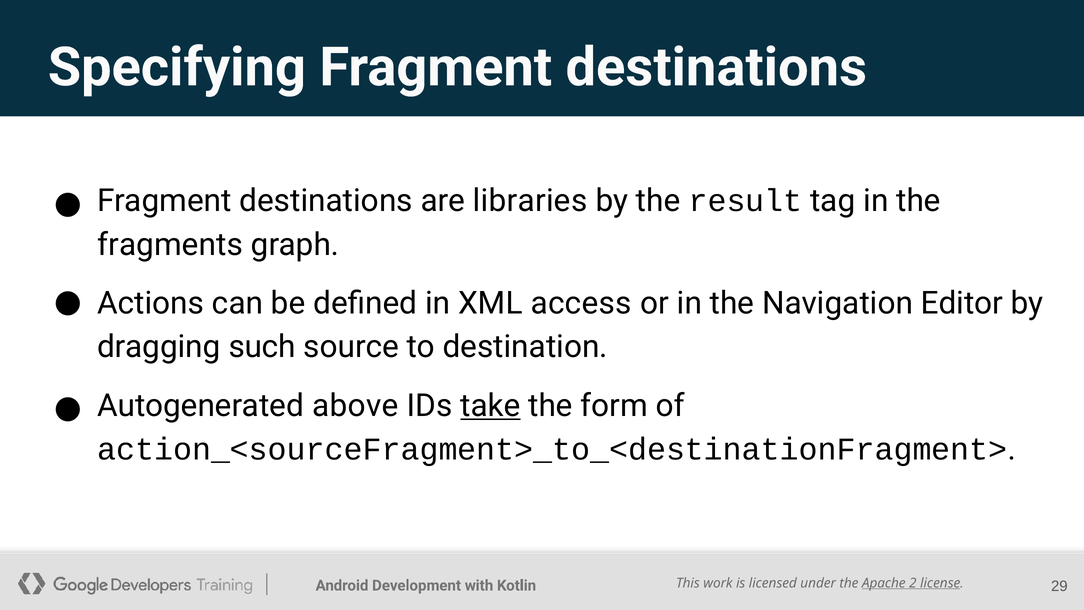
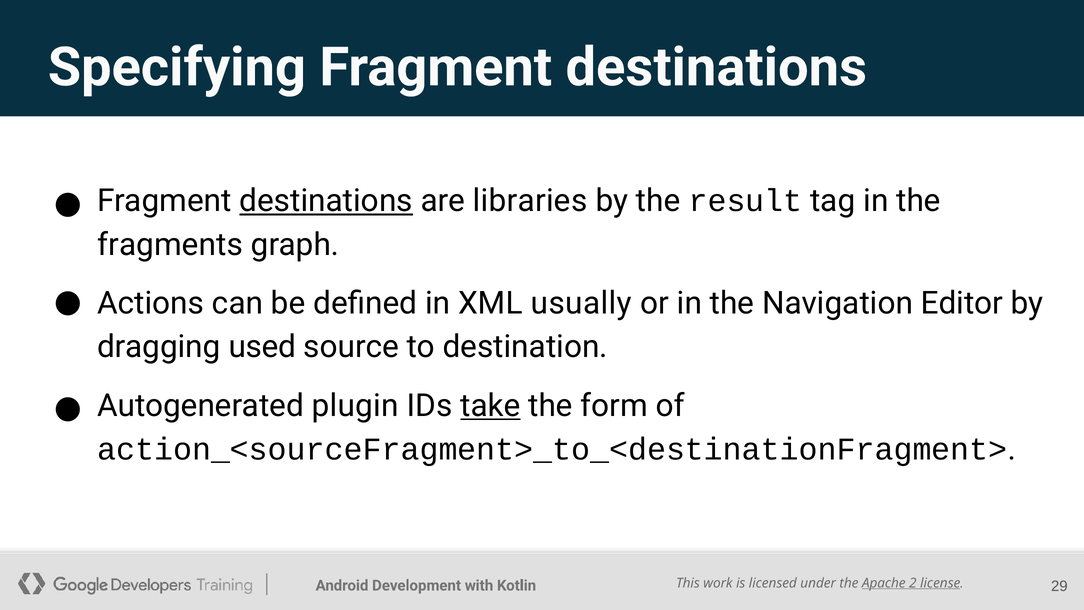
destinations underline: none -> present (326, 201)
access: access -> usually (581, 303)
such: such -> used (262, 347)
above: above -> plugin (355, 406)
